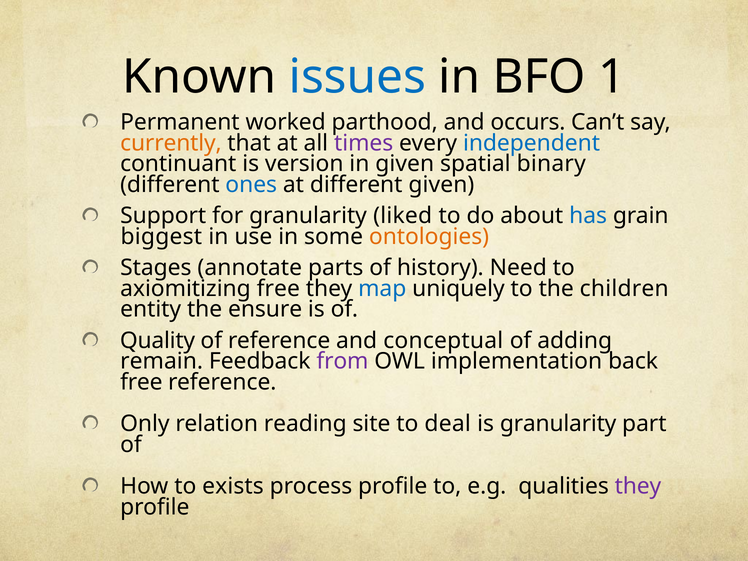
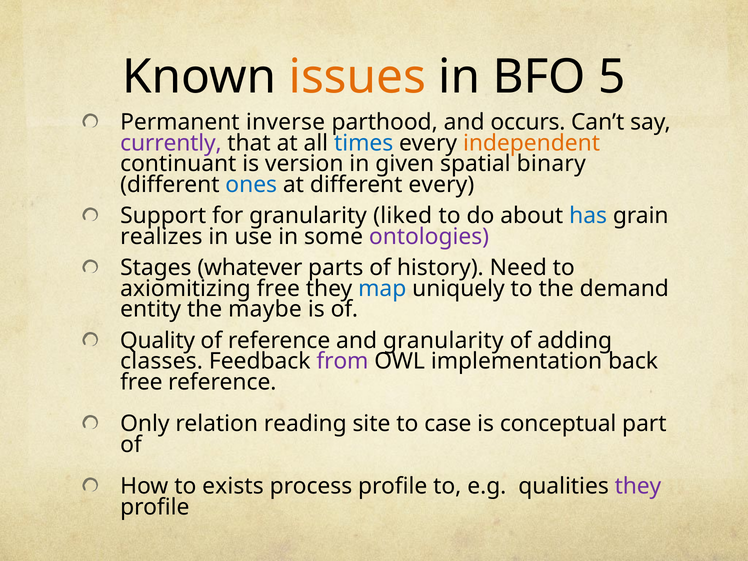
issues colour: blue -> orange (357, 77)
1: 1 -> 5 (612, 77)
worked: worked -> inverse (286, 122)
currently colour: orange -> purple (171, 143)
times colour: purple -> blue (364, 143)
independent colour: blue -> orange (532, 143)
different given: given -> every (441, 185)
biggest: biggest -> realizes (161, 237)
ontologies colour: orange -> purple (429, 237)
annotate: annotate -> whatever (250, 268)
children: children -> demand (624, 289)
ensure: ensure -> maybe (265, 309)
and conceptual: conceptual -> granularity (443, 341)
remain: remain -> classes (162, 361)
deal: deal -> case (448, 424)
is granularity: granularity -> conceptual (558, 424)
